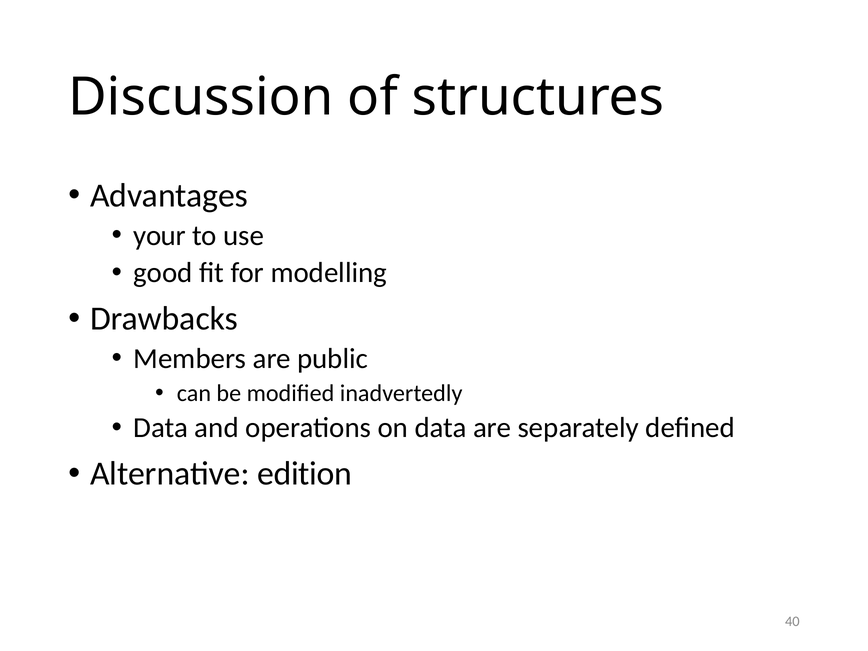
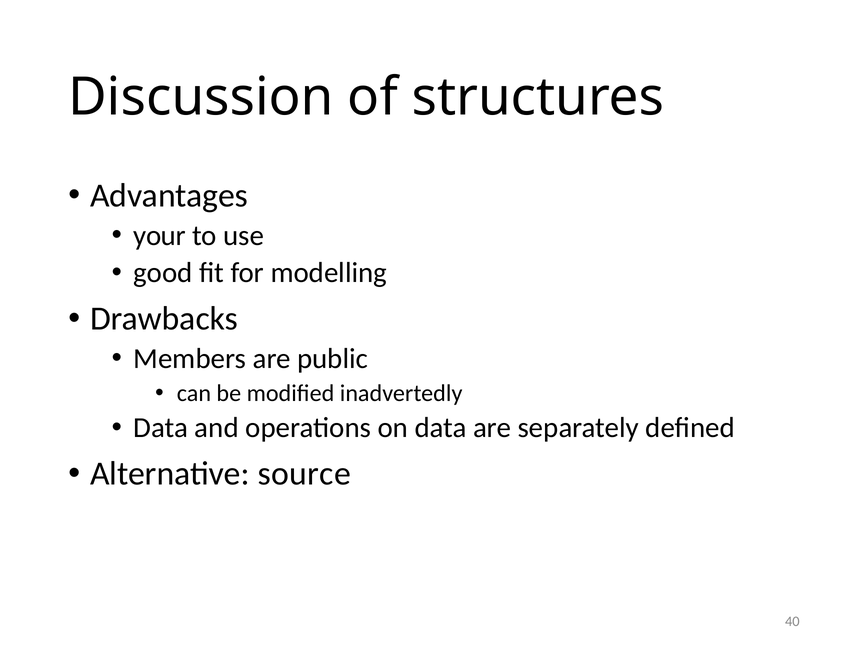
edition: edition -> source (304, 474)
